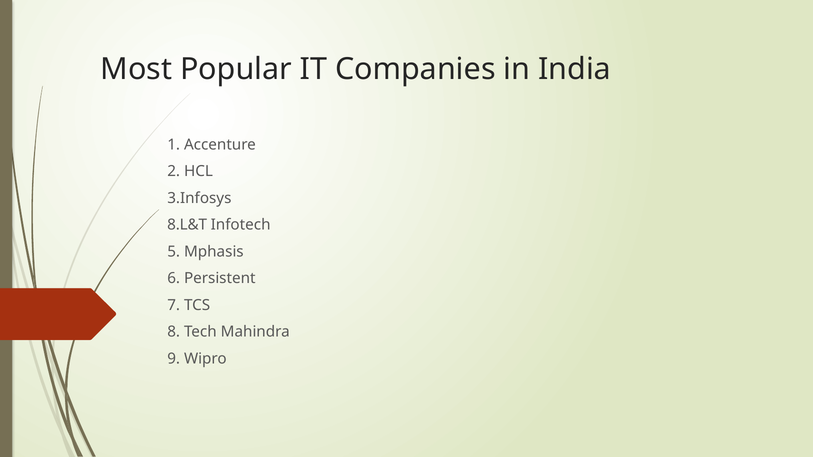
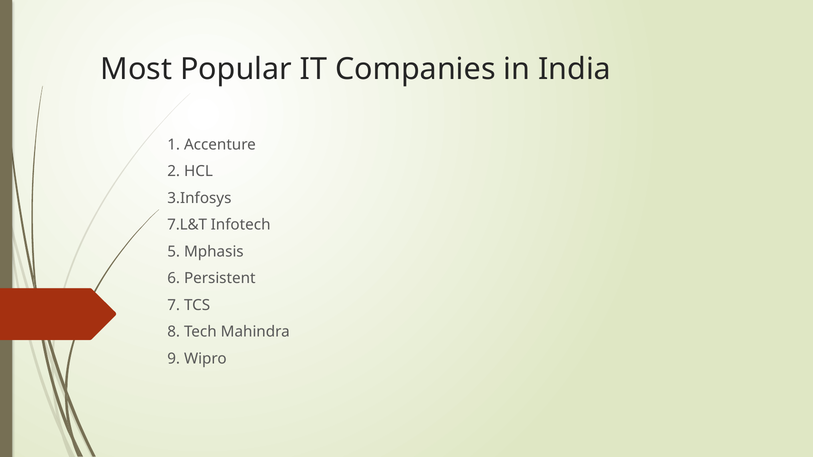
8.L&T: 8.L&T -> 7.L&T (187, 225)
